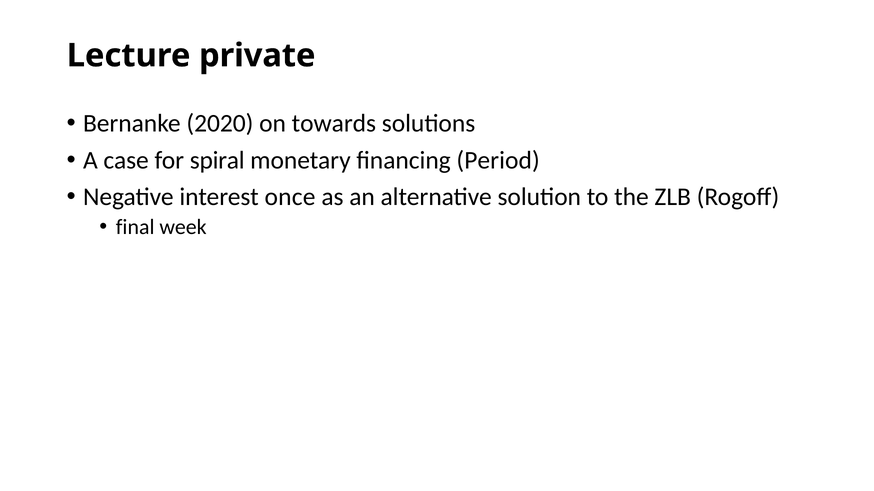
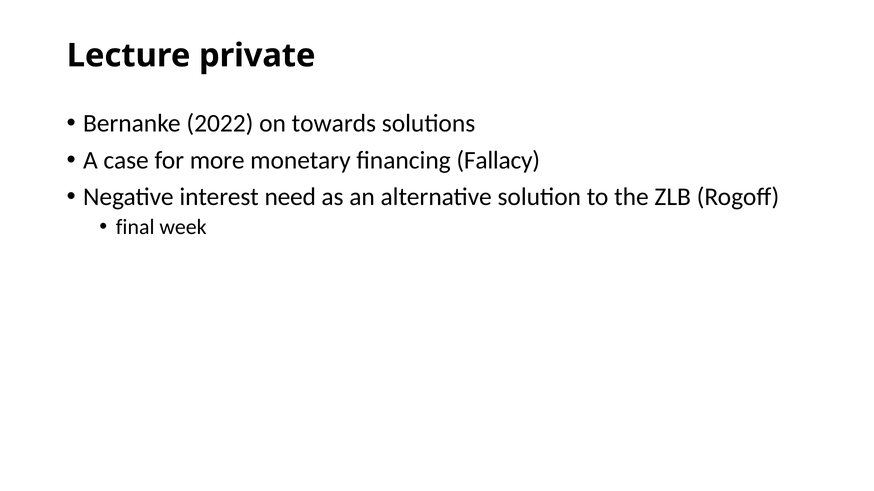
2020: 2020 -> 2022 (220, 124)
spiral: spiral -> more (217, 160)
Period: Period -> Fallacy (498, 160)
once: once -> need (290, 197)
